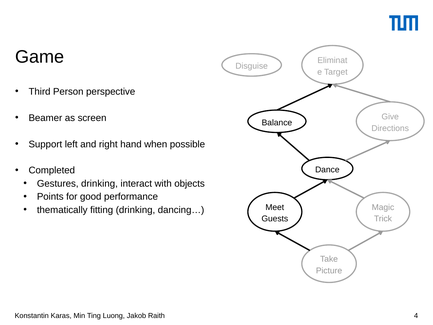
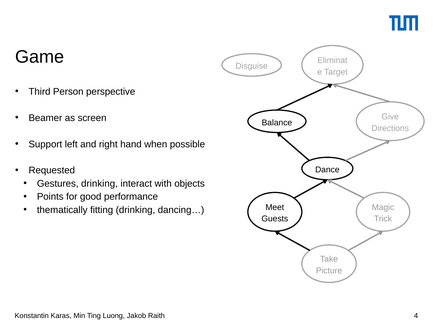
Completed: Completed -> Requested (52, 170)
